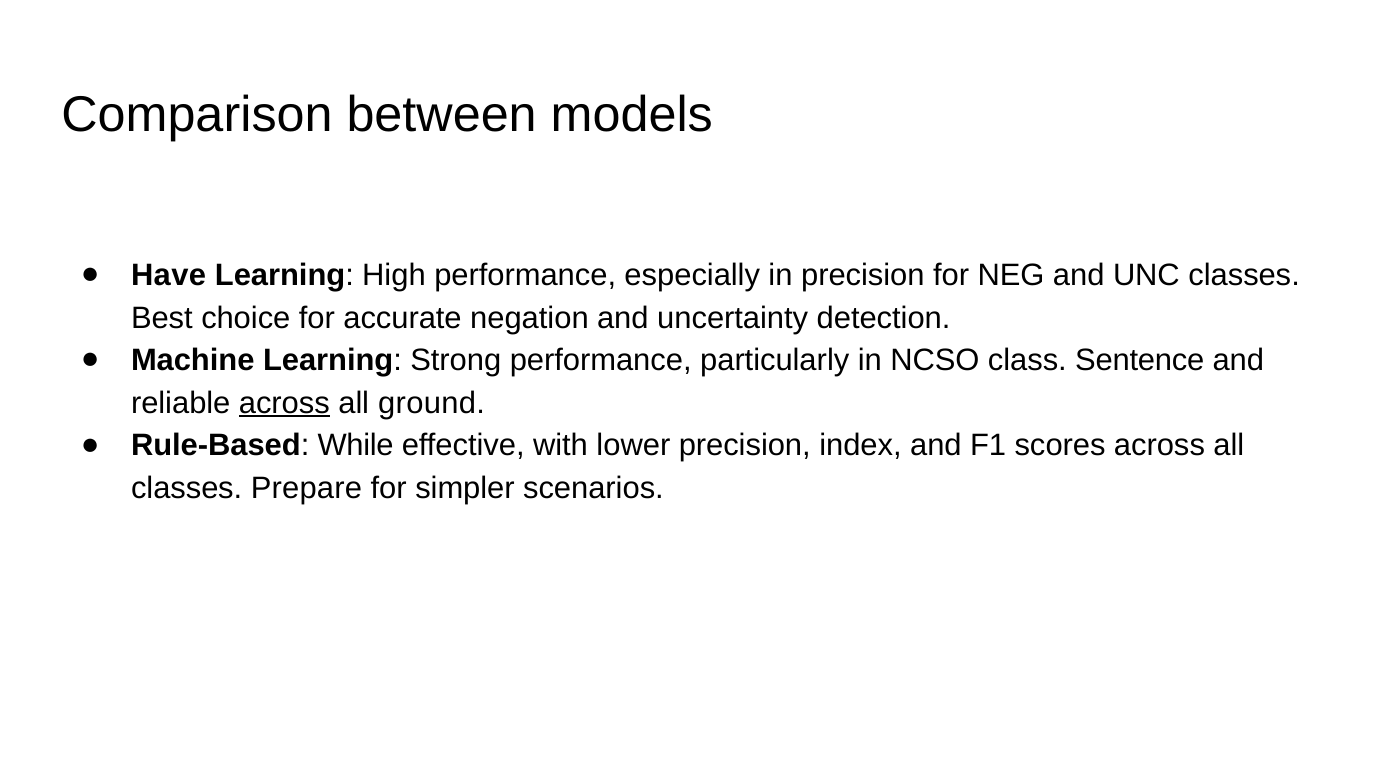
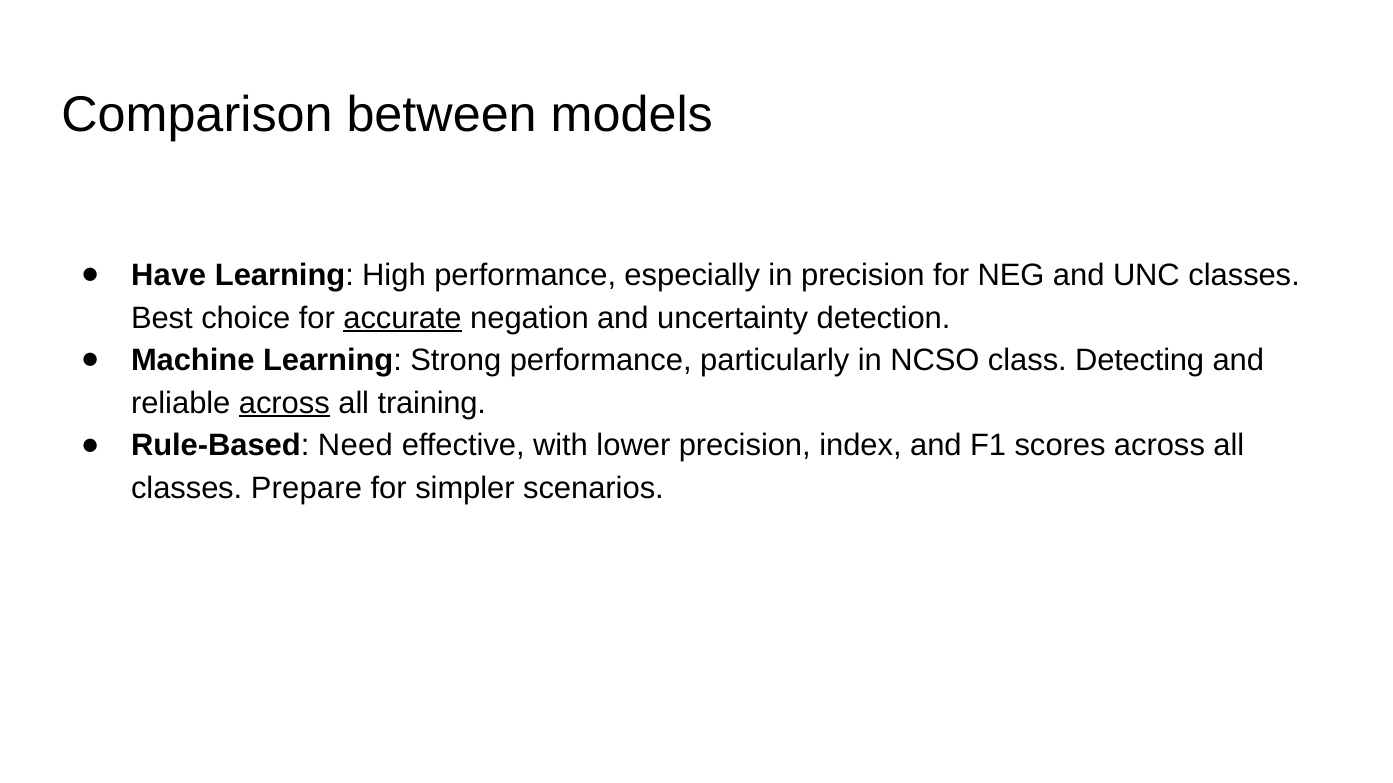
accurate underline: none -> present (403, 318)
Sentence: Sentence -> Detecting (1140, 361)
ground: ground -> training (432, 403)
While: While -> Need (355, 446)
